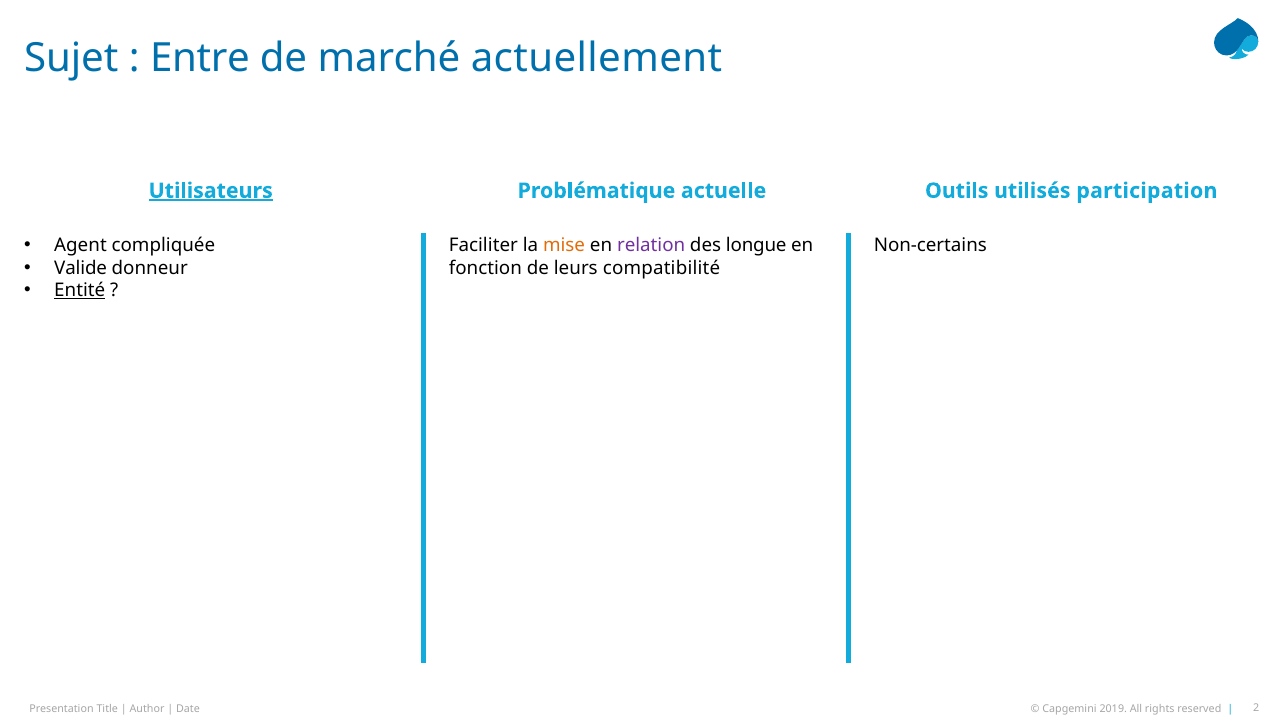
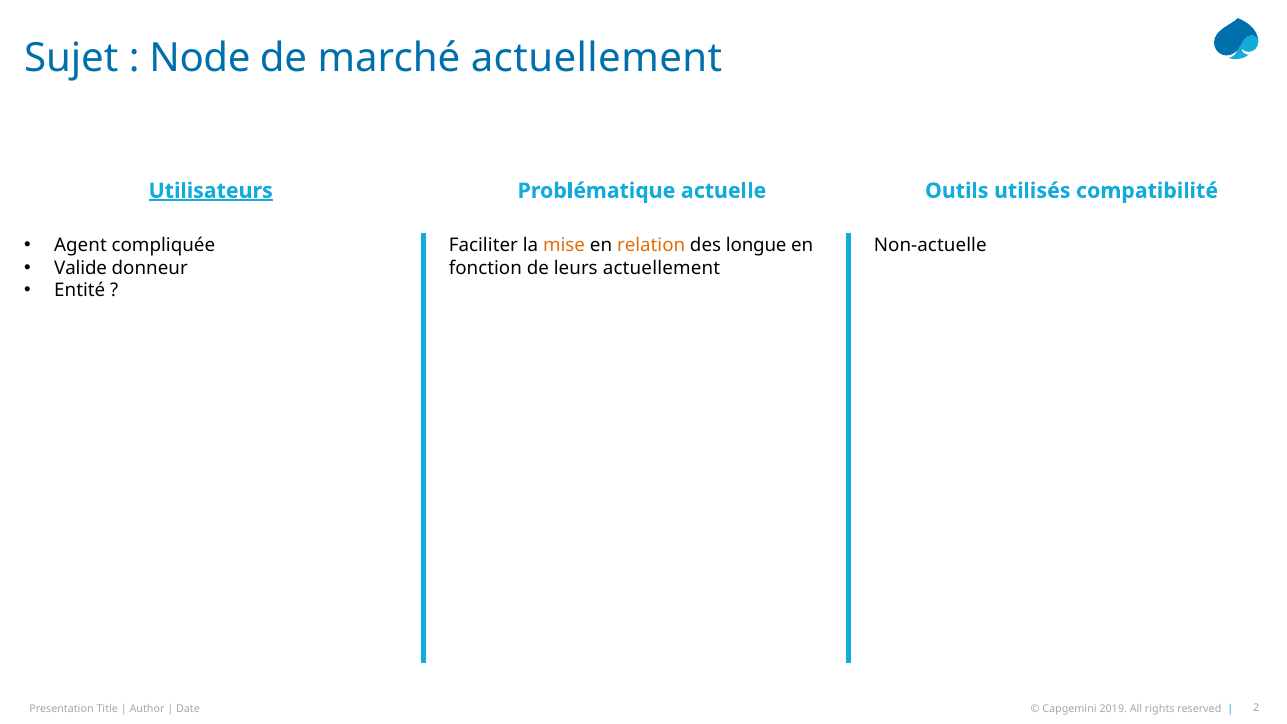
Entre: Entre -> Node (200, 58)
participation: participation -> compatibilité (1147, 191)
relation colour: purple -> orange (651, 245)
Non-certains: Non-certains -> Non-actuelle (930, 245)
leurs compatibilité: compatibilité -> actuellement (661, 268)
Entité underline: present -> none (80, 290)
